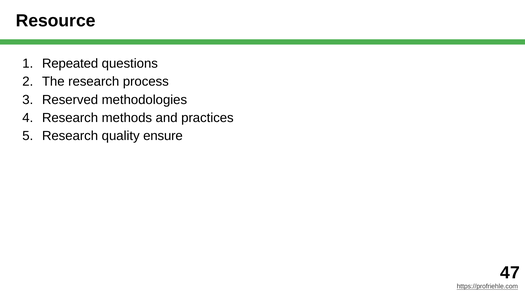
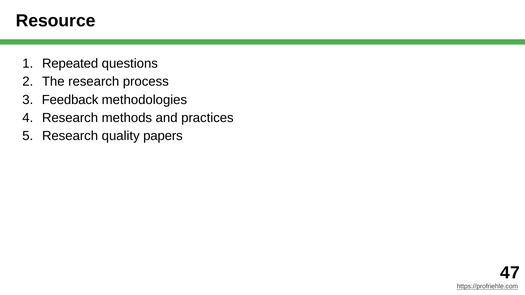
Reserved: Reserved -> Feedback (70, 100)
ensure: ensure -> papers (163, 136)
